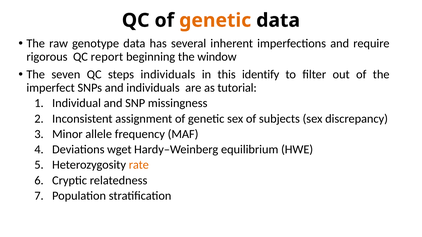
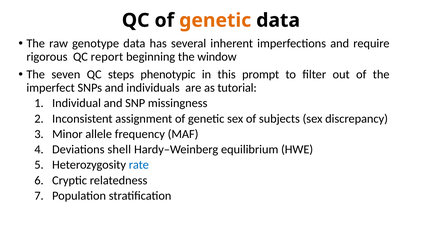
steps individuals: individuals -> phenotypic (168, 75)
identify: identify -> prompt (261, 75)
wget: wget -> shell (119, 150)
rate colour: orange -> blue (139, 165)
